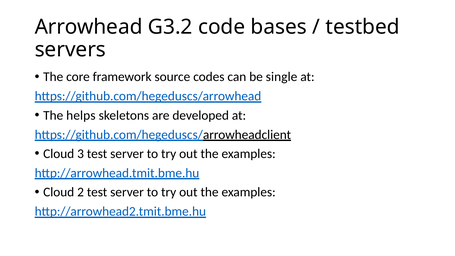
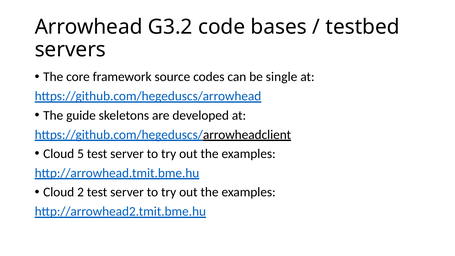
helps: helps -> guide (81, 115)
3: 3 -> 5 (81, 154)
